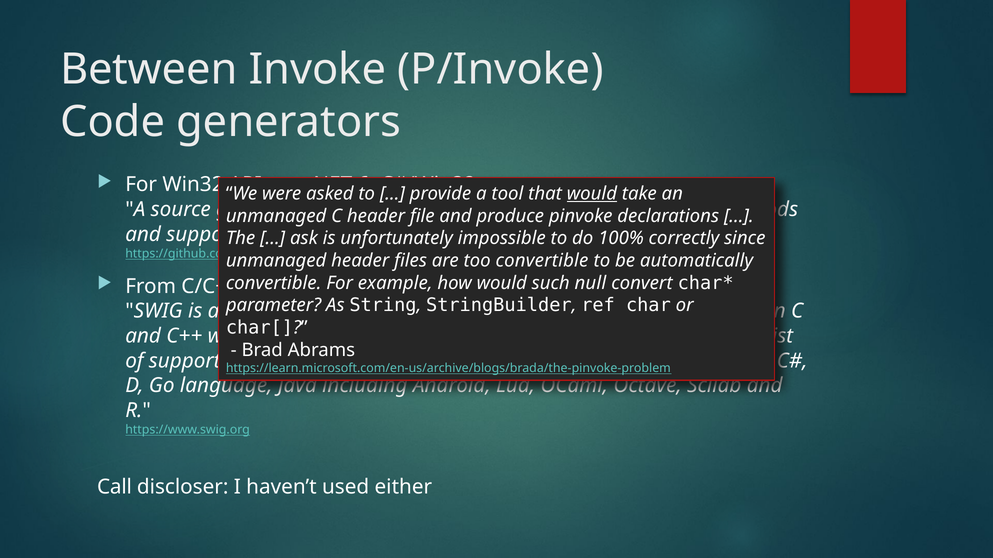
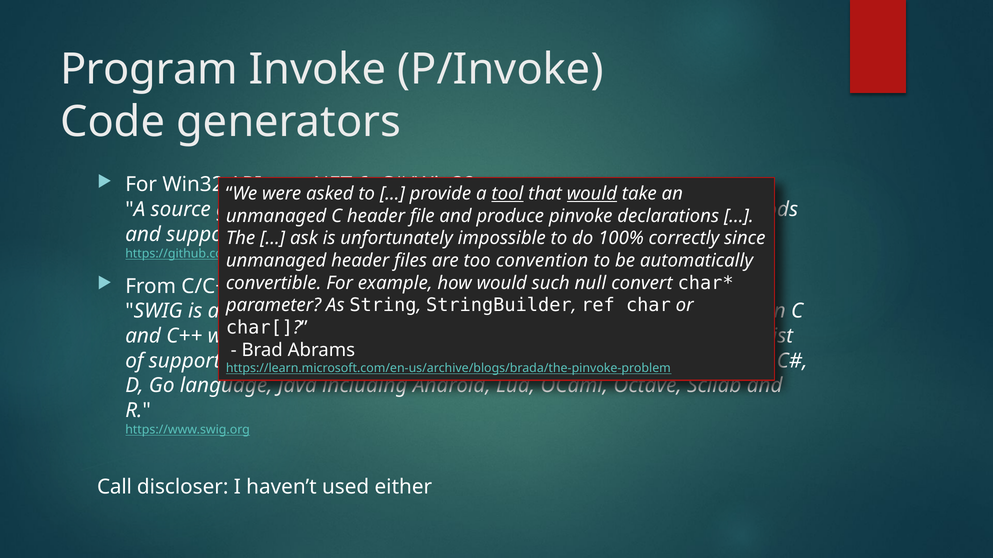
Between: Between -> Program (149, 70)
tool underline: none -> present (507, 194)
too convertible: convertible -> convention (542, 261)
